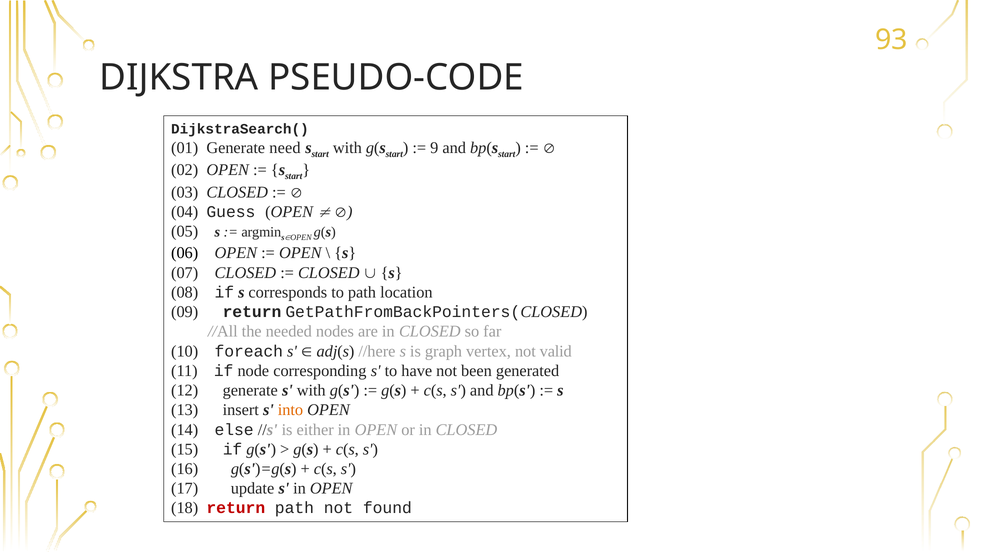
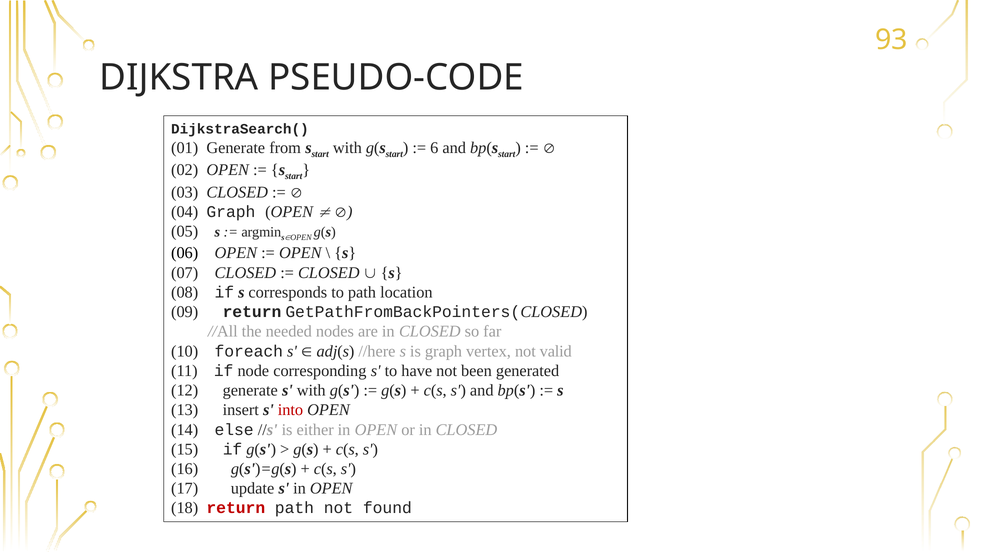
need: need -> from (285, 148)
9: 9 -> 6 (434, 148)
04 Guess: Guess -> Graph (231, 212)
into colour: orange -> red (290, 410)
